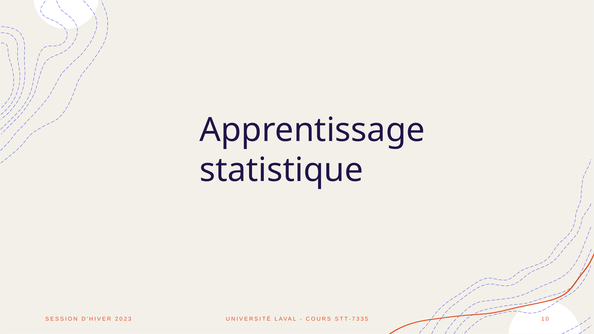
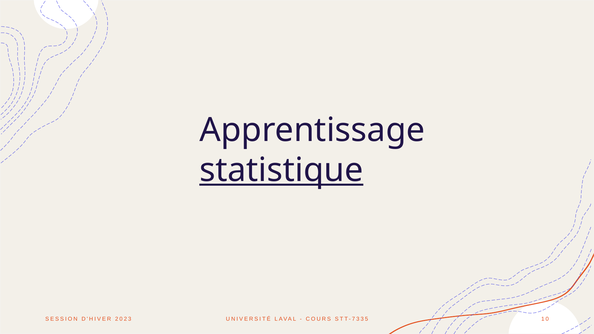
statistique underline: none -> present (281, 170)
